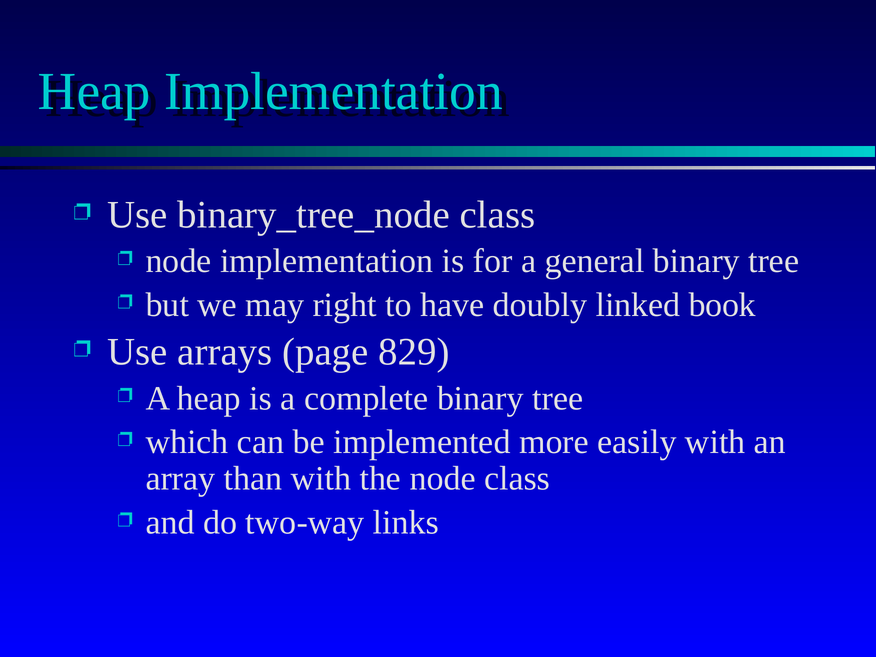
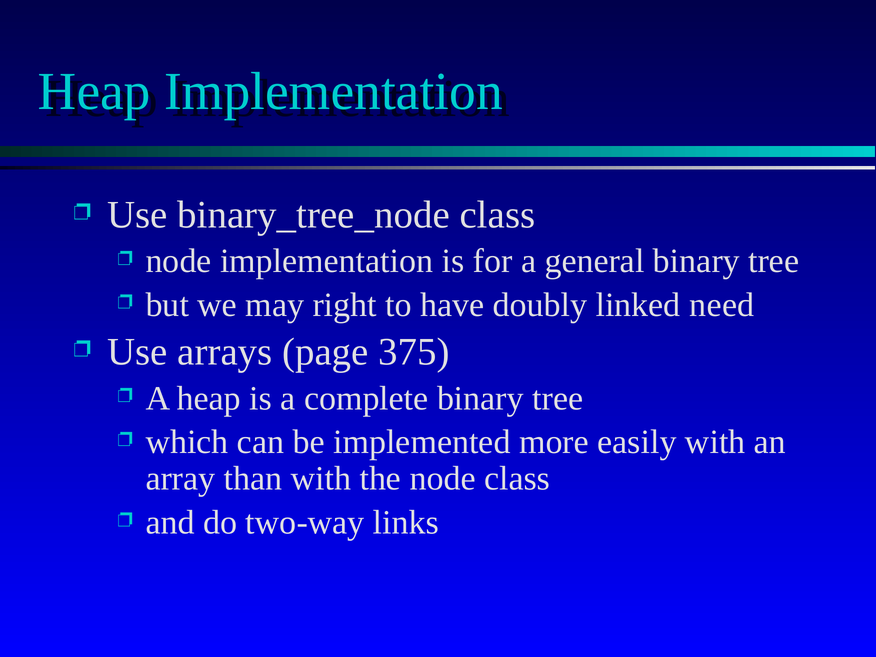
book: book -> need (722, 305)
829: 829 -> 375 (414, 352)
